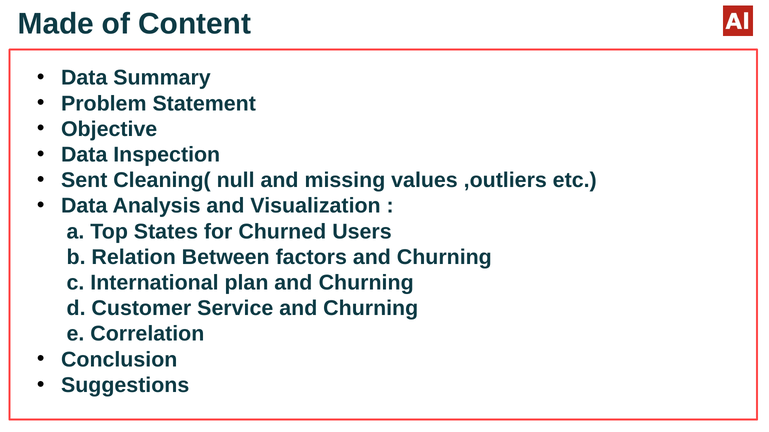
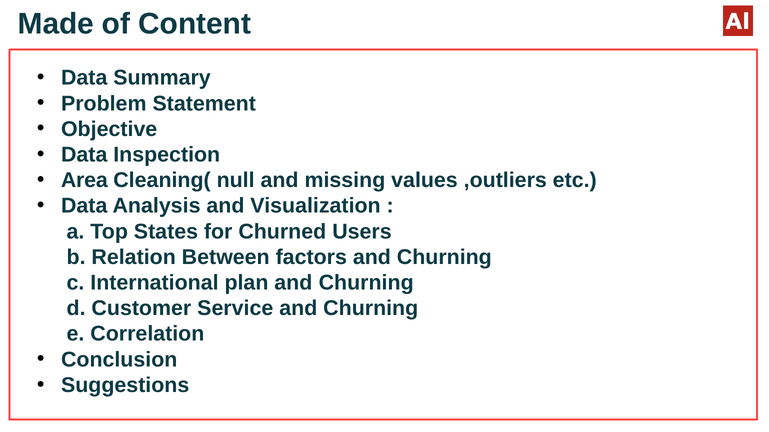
Sent: Sent -> Area (84, 181)
